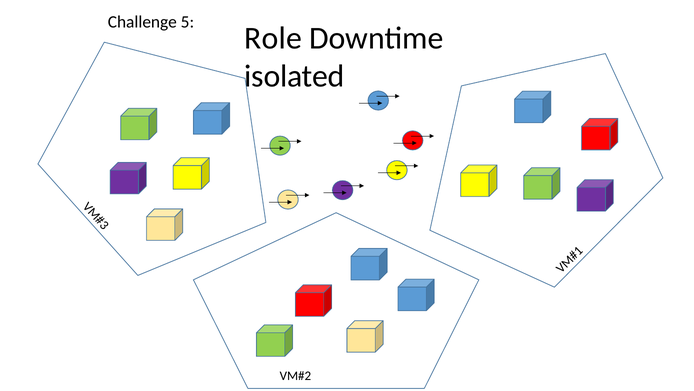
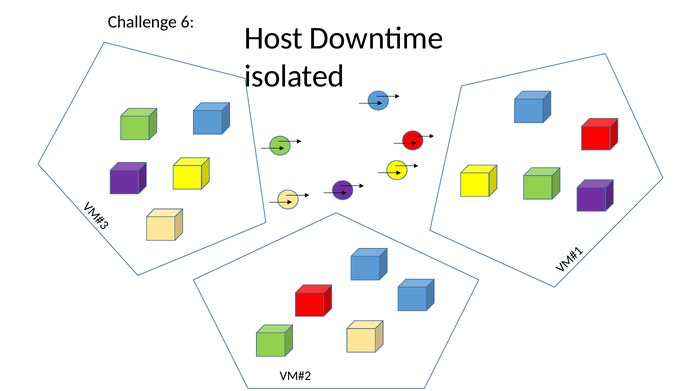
5: 5 -> 6 (187, 22)
Role: Role -> Host (273, 38)
